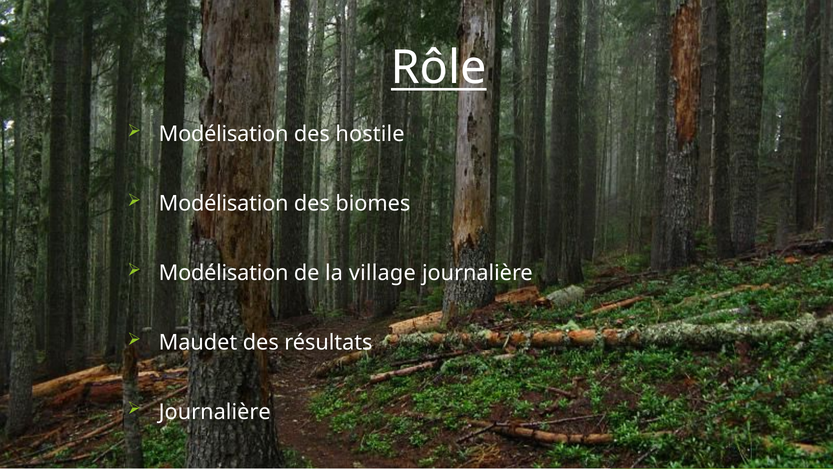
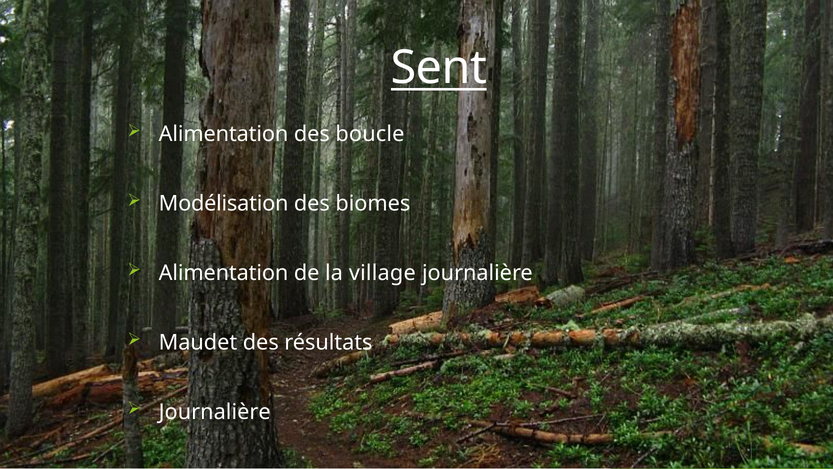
Rôle: Rôle -> Sent (439, 68)
Modélisation: Modélisation -> Alimentation (224, 134)
hostile: hostile -> boucle (370, 134)
Modélisation: Modélisation -> Alimentation (224, 273)
